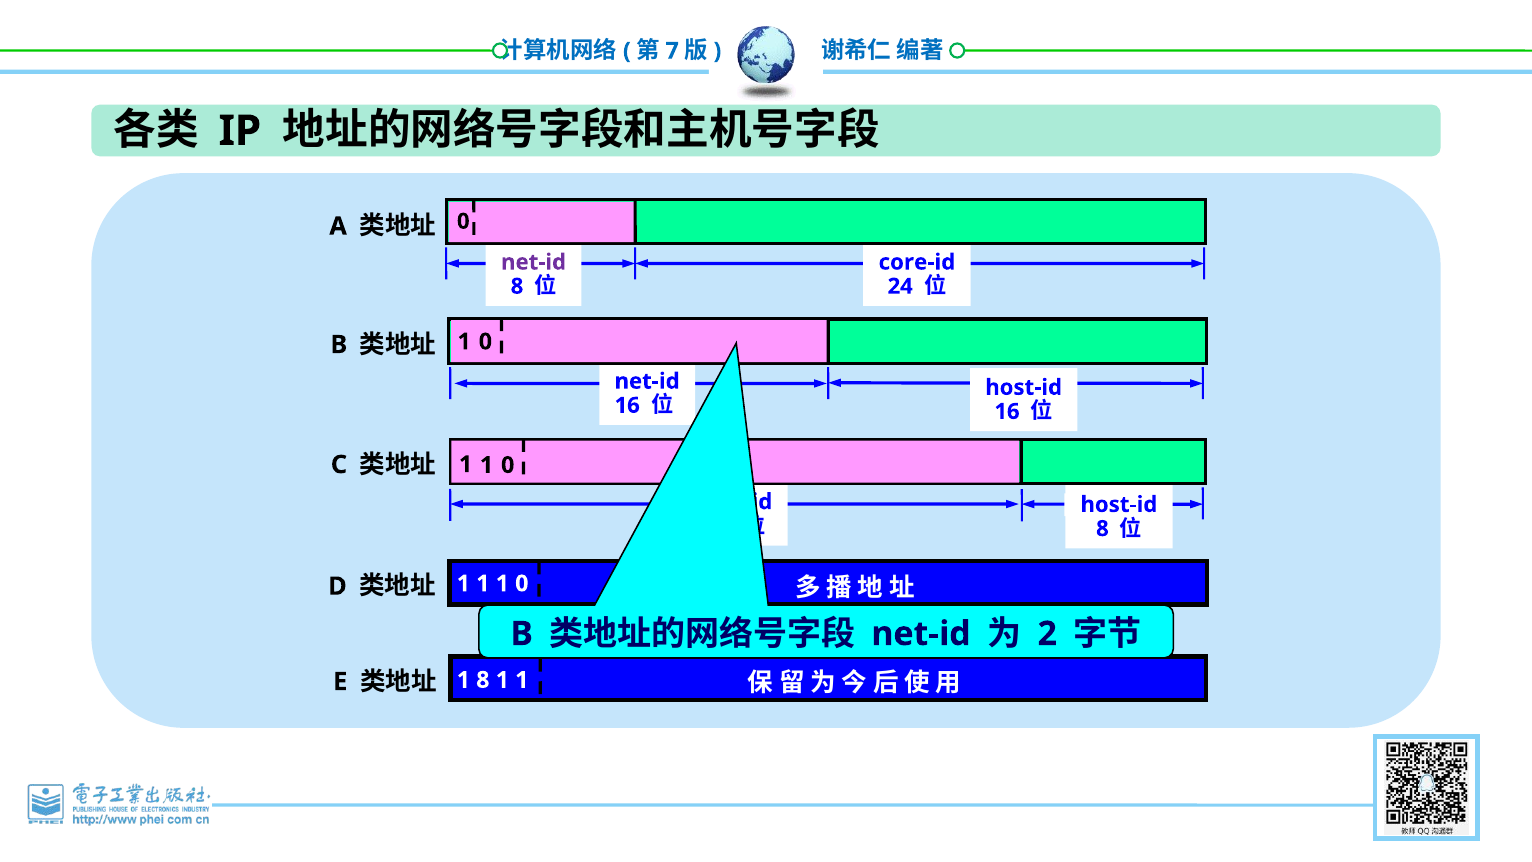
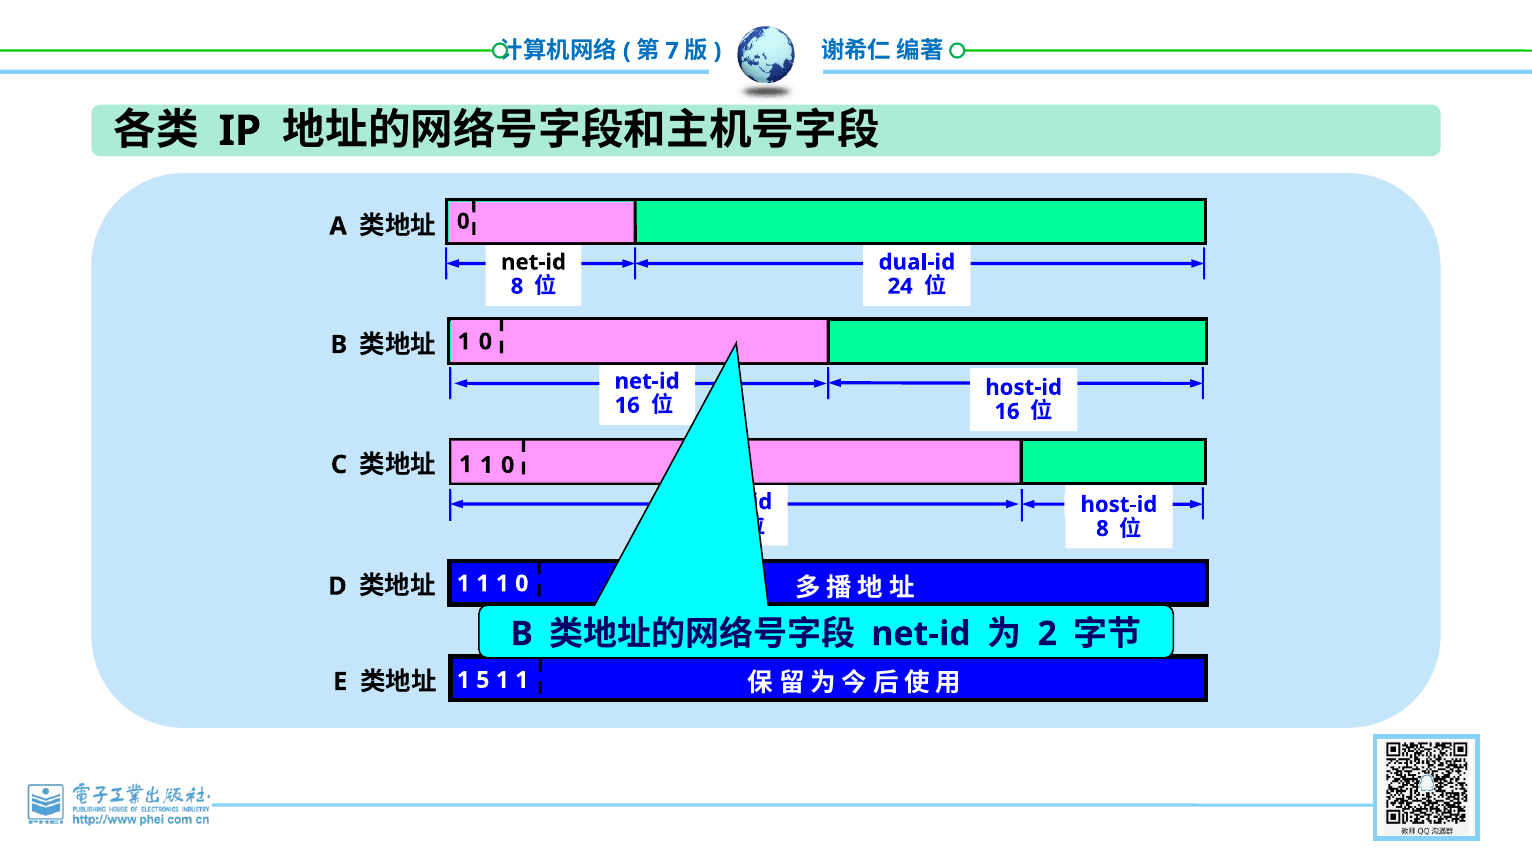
net-id colour: purple -> black (534, 262)
core-id: core-id -> dual-id (917, 262)
1 8: 8 -> 5 (483, 680)
